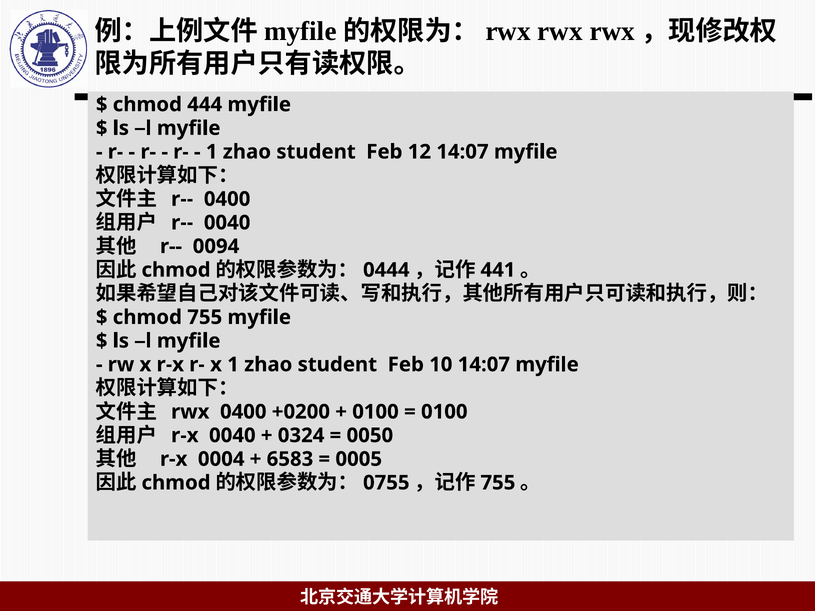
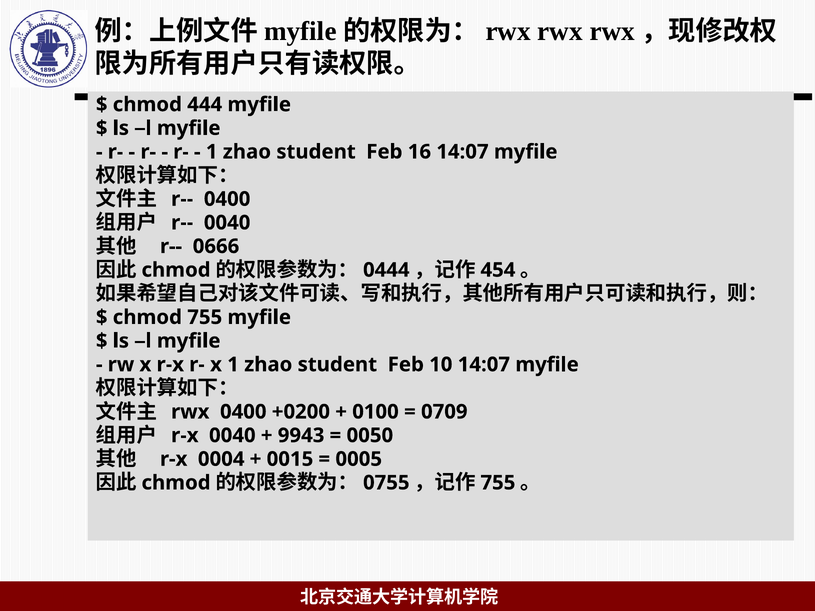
12: 12 -> 16 (419, 152)
0094: 0094 -> 0666 (216, 246)
441: 441 -> 454 (498, 270)
0100: 0100 -> 0709 (444, 412)
0324: 0324 -> 9943 (301, 436)
6583: 6583 -> 0015 (290, 459)
